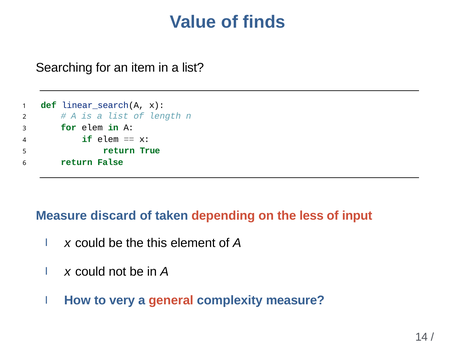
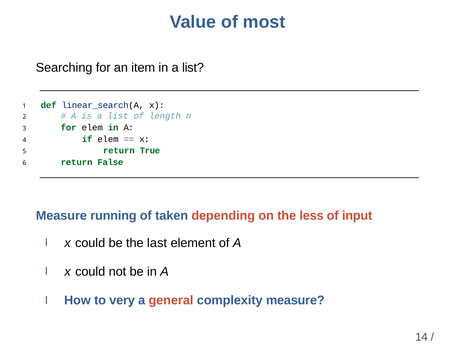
finds: finds -> most (264, 22)
discard: discard -> running (113, 216)
this: this -> last (157, 243)
